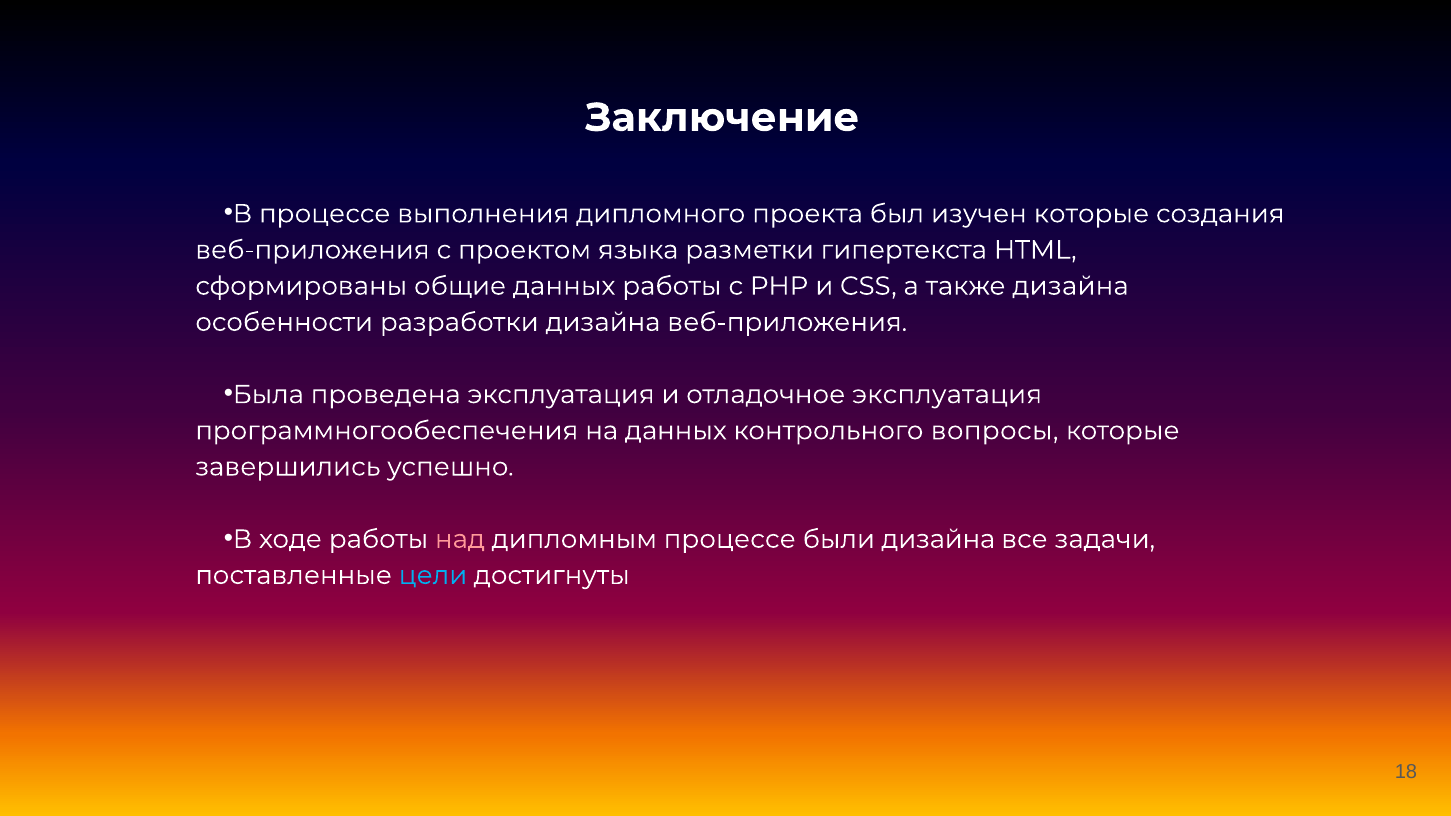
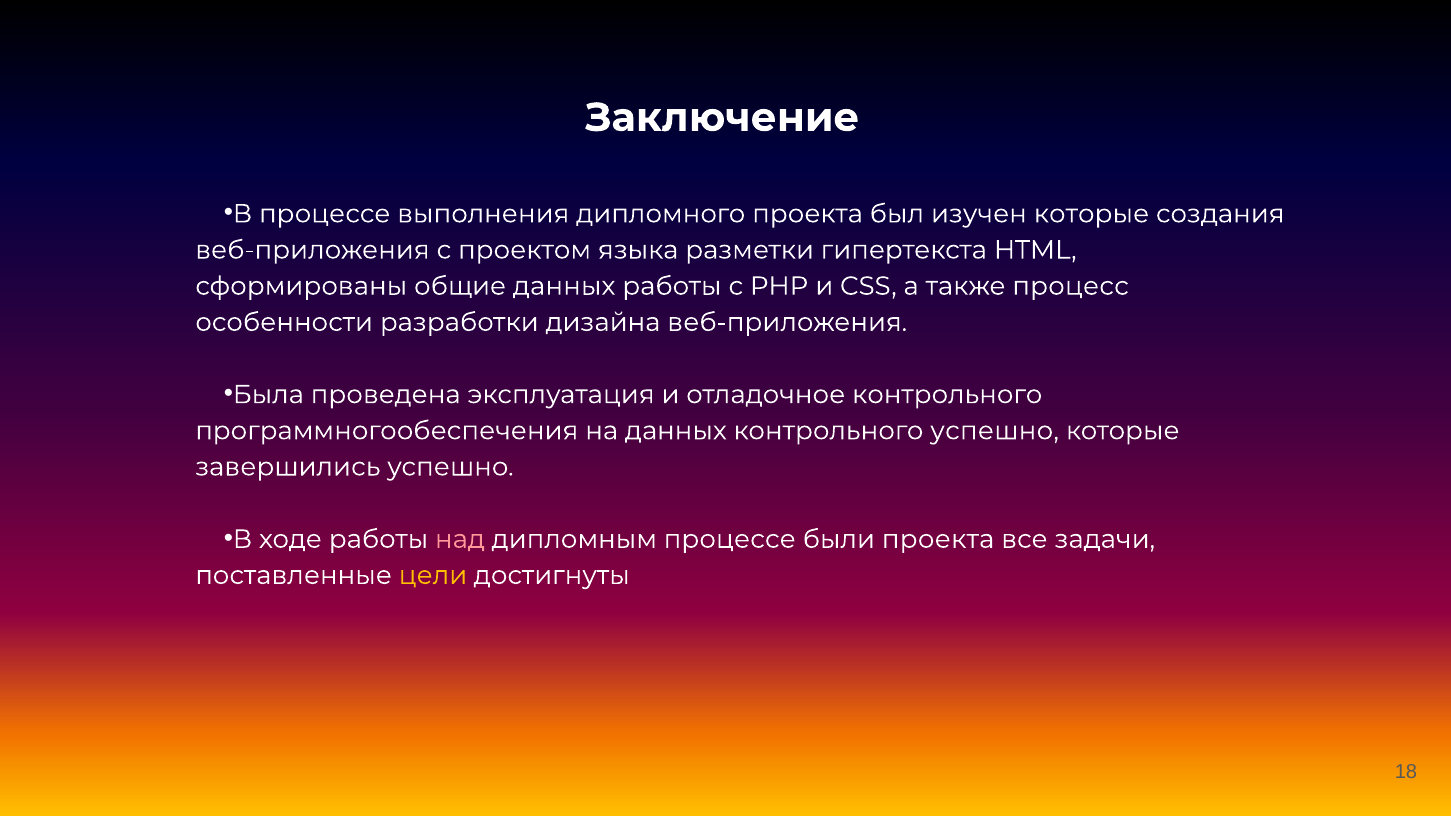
также дизайна: дизайна -> процесс (1071, 286)
отладочное эксплуатация: эксплуатация -> контрольного (947, 395)
контрольного вопросы: вопросы -> успешно (995, 431)
были дизайна: дизайна -> проекта (938, 539)
цели colour: light blue -> yellow (433, 575)
